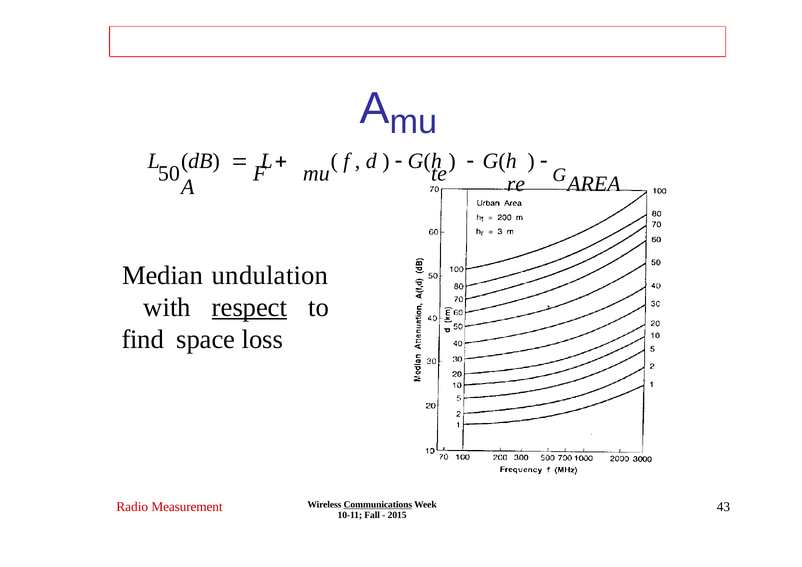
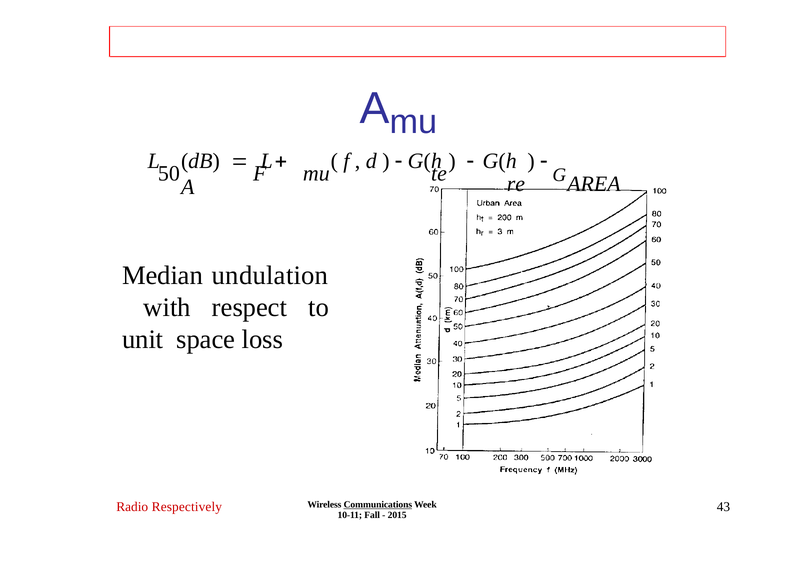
respect underline: present -> none (250, 307)
find: find -> unit (143, 339)
Measurement: Measurement -> Respectively (187, 507)
